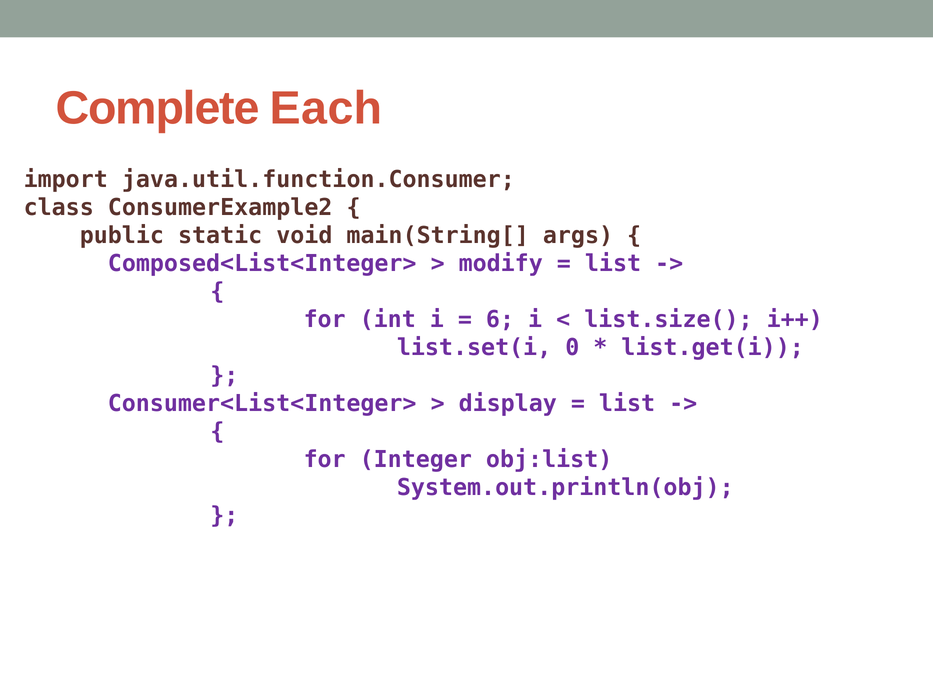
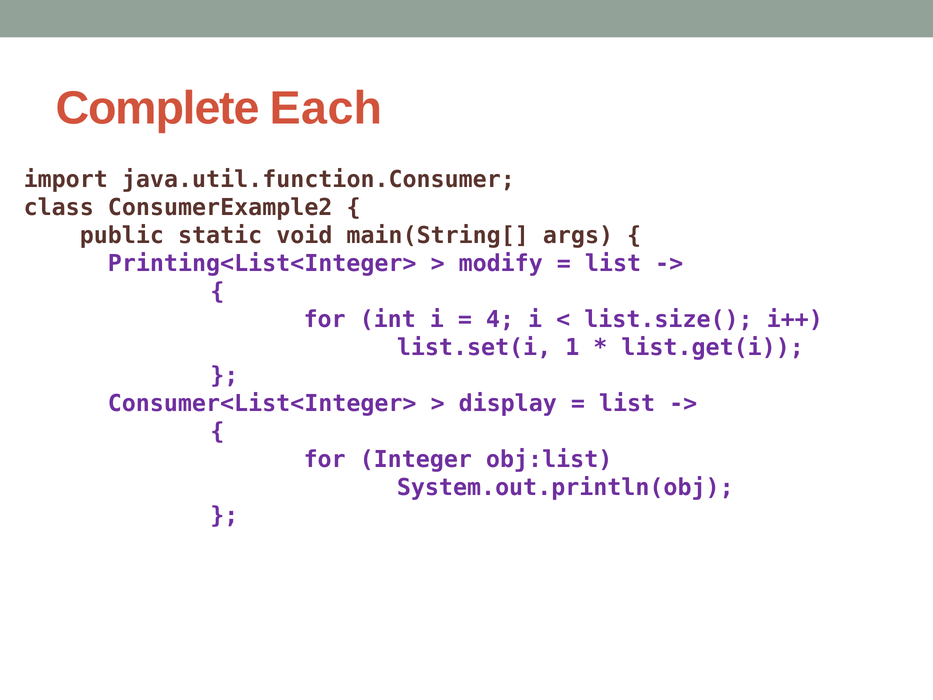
Composed<List<Integer>: Composed<List<Integer> -> Printing<List<Integer> (262, 264)
6: 6 -> 4 (500, 320)
0: 0 -> 1 (572, 348)
